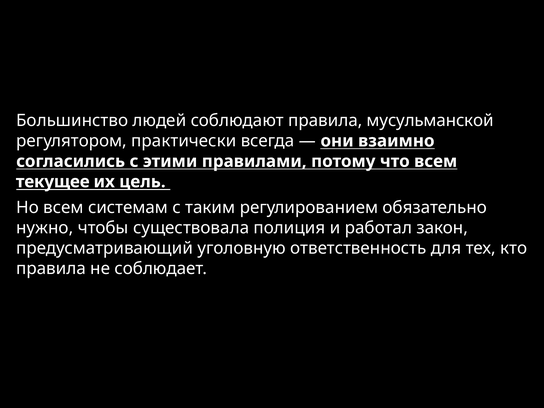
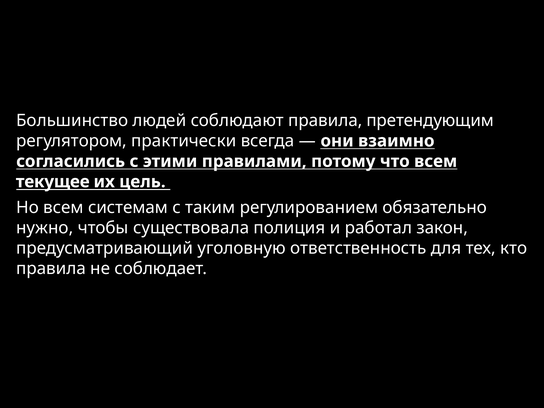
мусульманской: мусульманской -> претендующим (430, 120)
